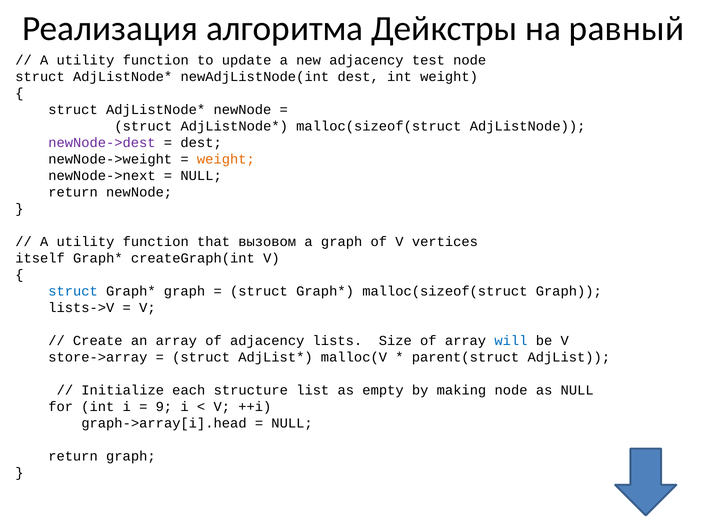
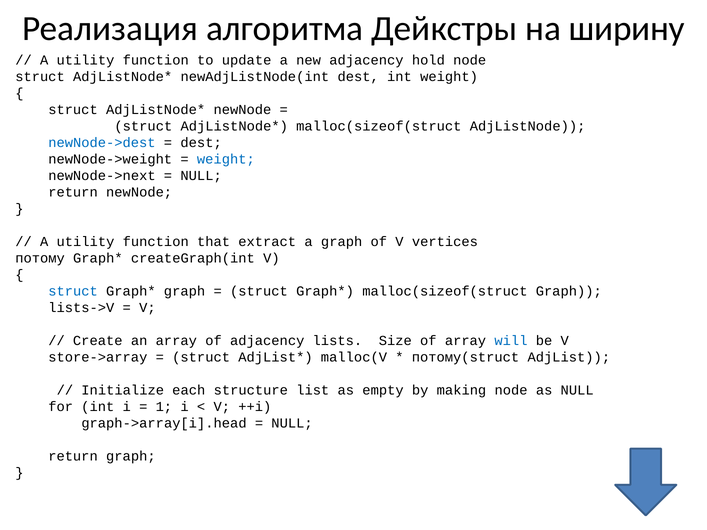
равный: равный -> ширину (627, 28)
test: test -> hold (428, 60)
newNode->dest colour: purple -> blue (102, 143)
weight colour: orange -> blue (226, 159)
вызовом: вызовом -> extract (267, 242)
itself: itself -> потому (40, 258)
parent(struct: parent(struct -> потому(struct (465, 358)
9: 9 -> 1 (164, 407)
